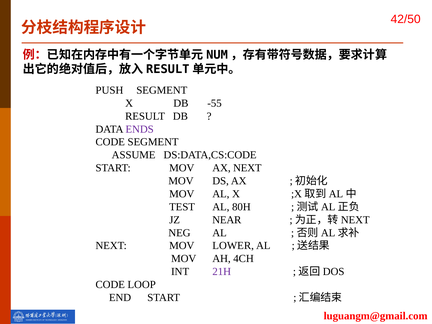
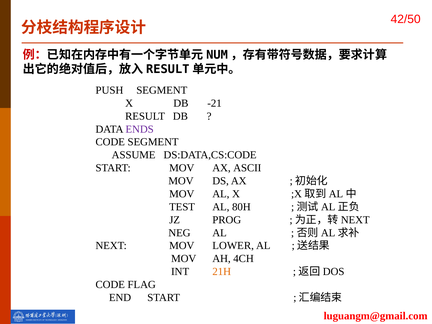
-55: -55 -> -21 (214, 103)
AX NEXT: NEXT -> ASCII (247, 168)
NEAR: NEAR -> PROG (227, 220)
21H colour: purple -> orange (222, 272)
LOOP: LOOP -> FLAG (142, 285)
